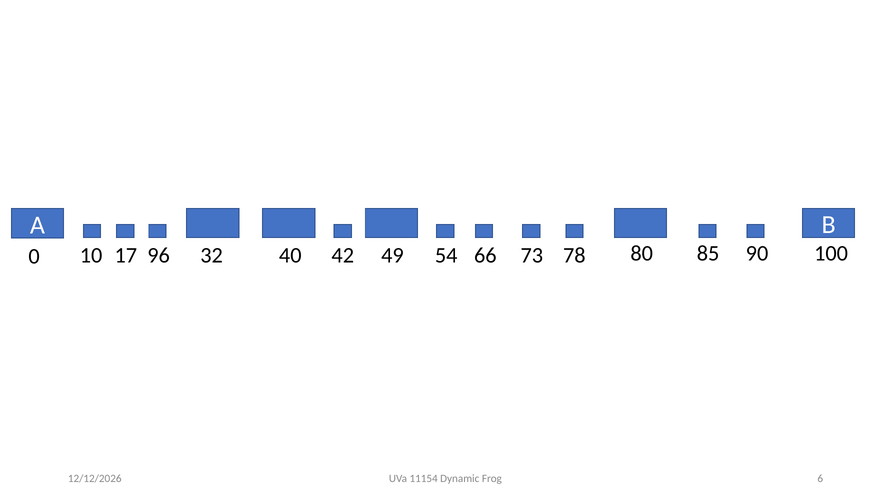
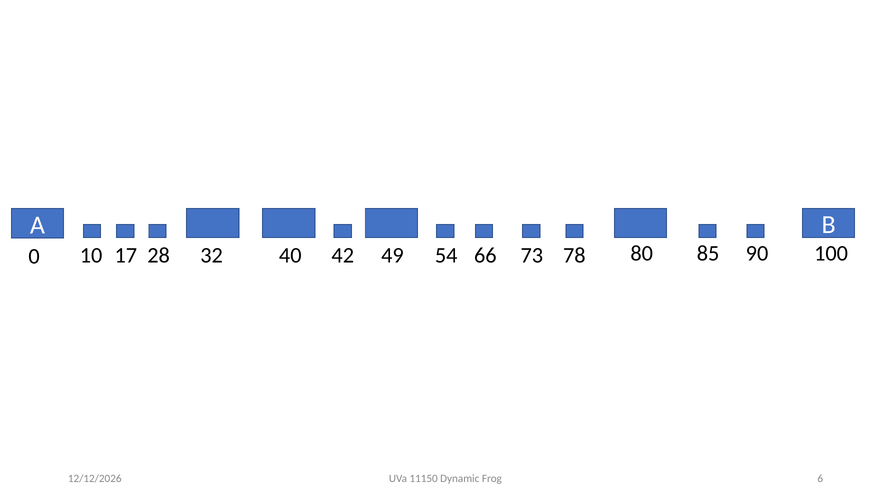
96: 96 -> 28 (159, 256)
11154: 11154 -> 11150 (424, 479)
